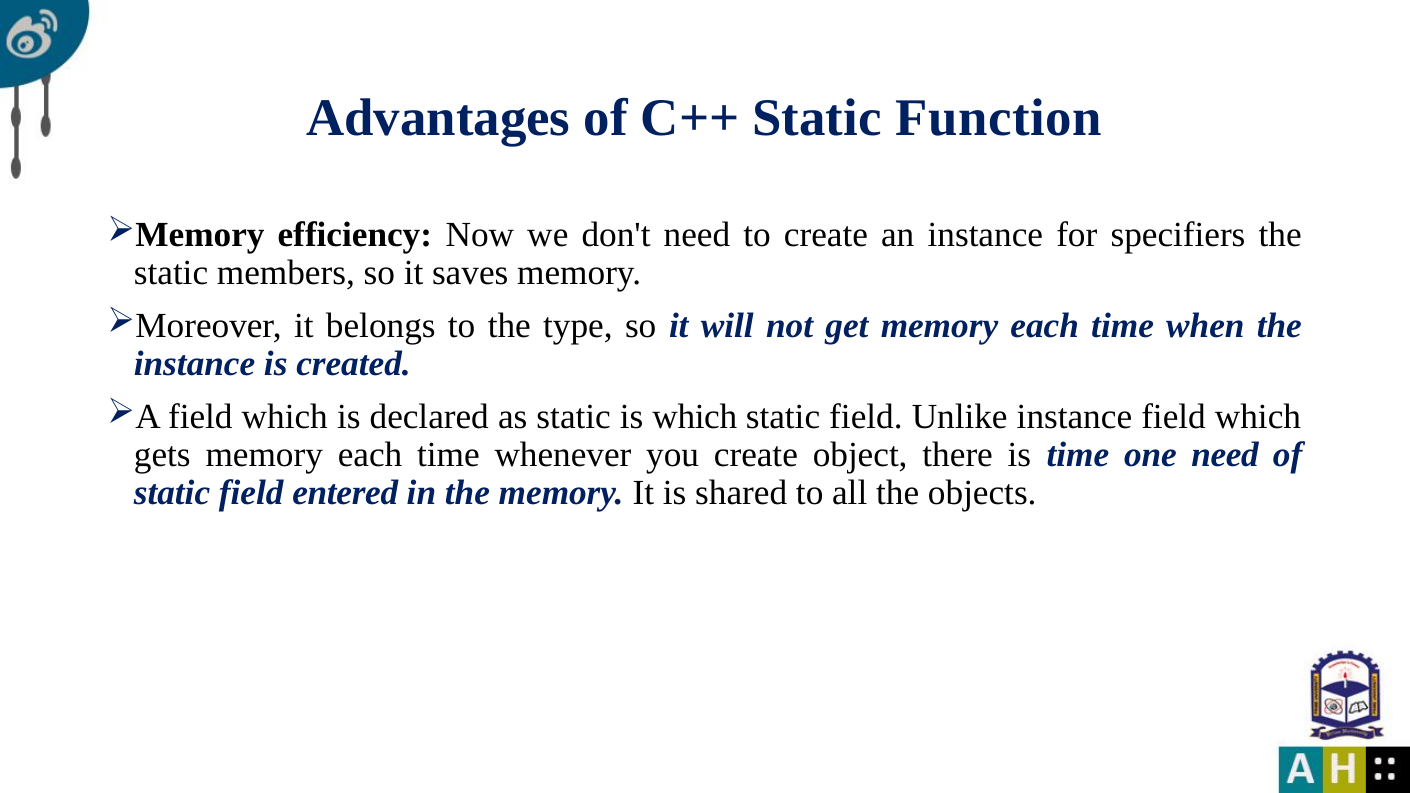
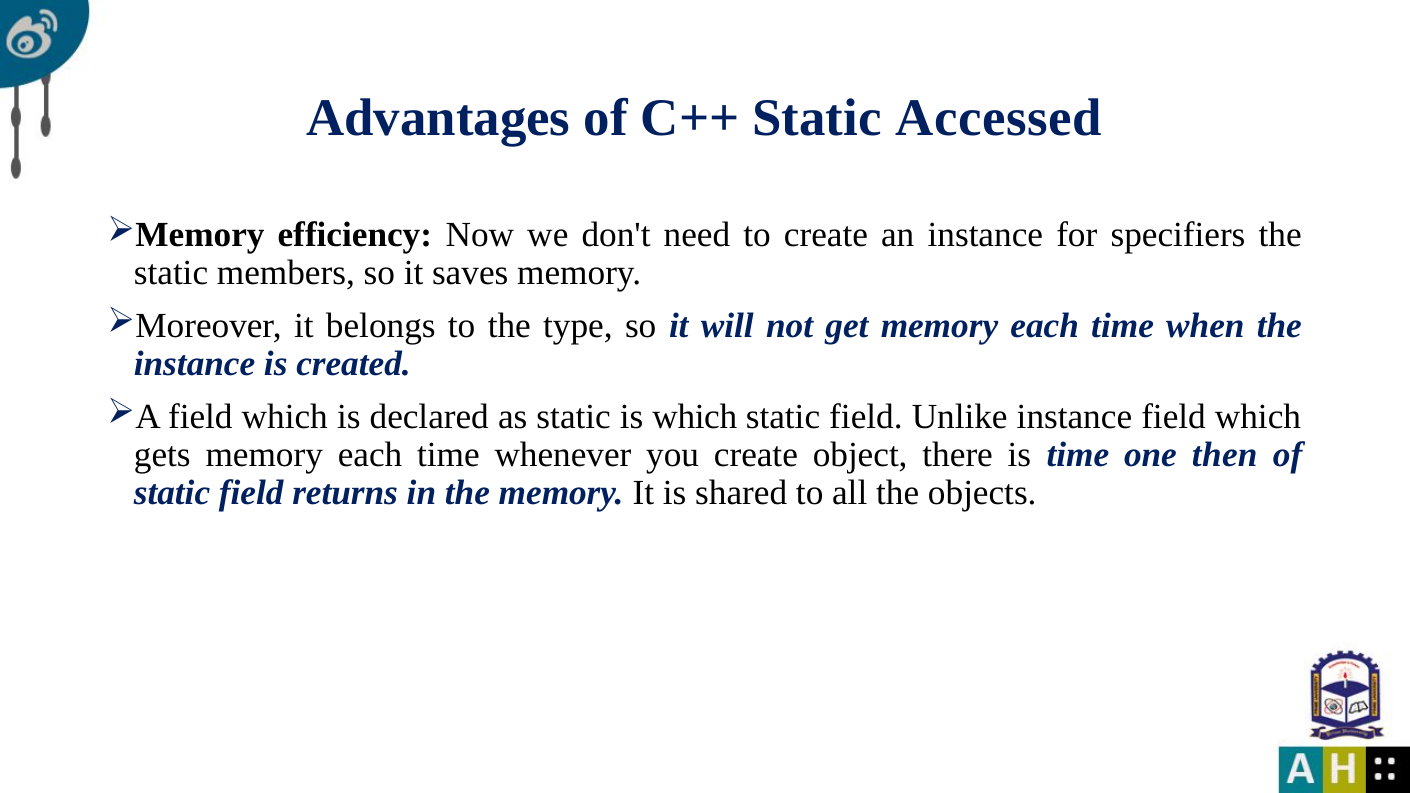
Function: Function -> Accessed (999, 118)
one need: need -> then (1225, 455)
entered: entered -> returns (345, 493)
